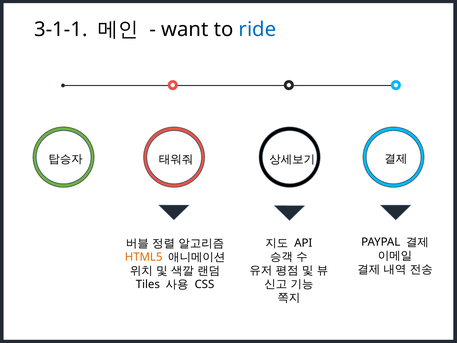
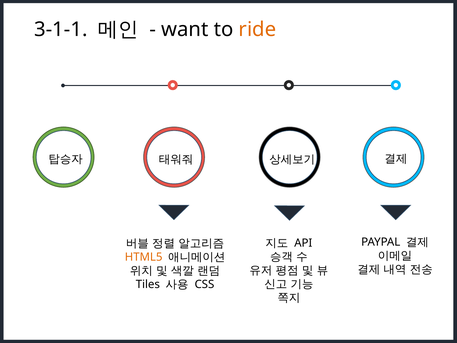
ride colour: blue -> orange (257, 29)
